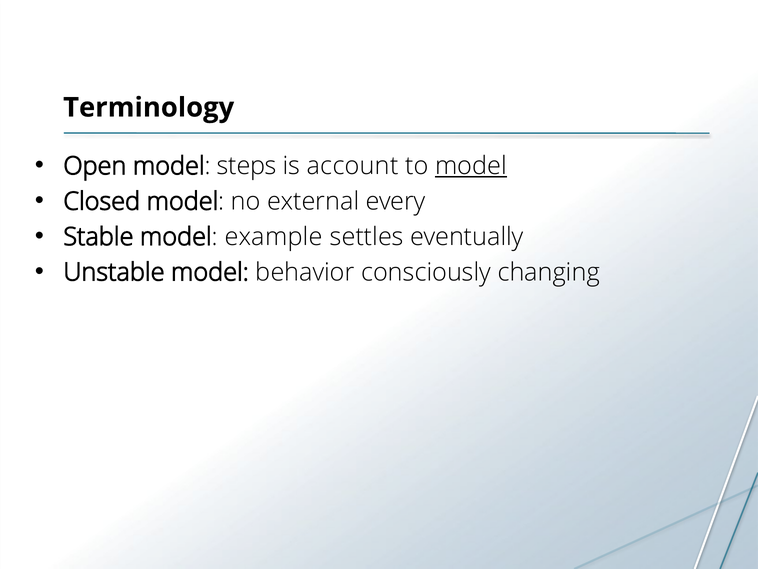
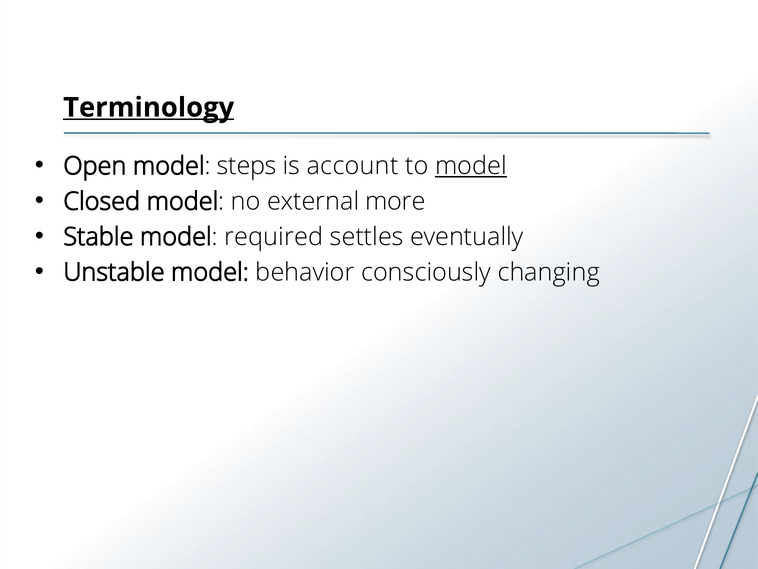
Terminology underline: none -> present (149, 107)
every: every -> more (395, 201)
example: example -> required (274, 237)
